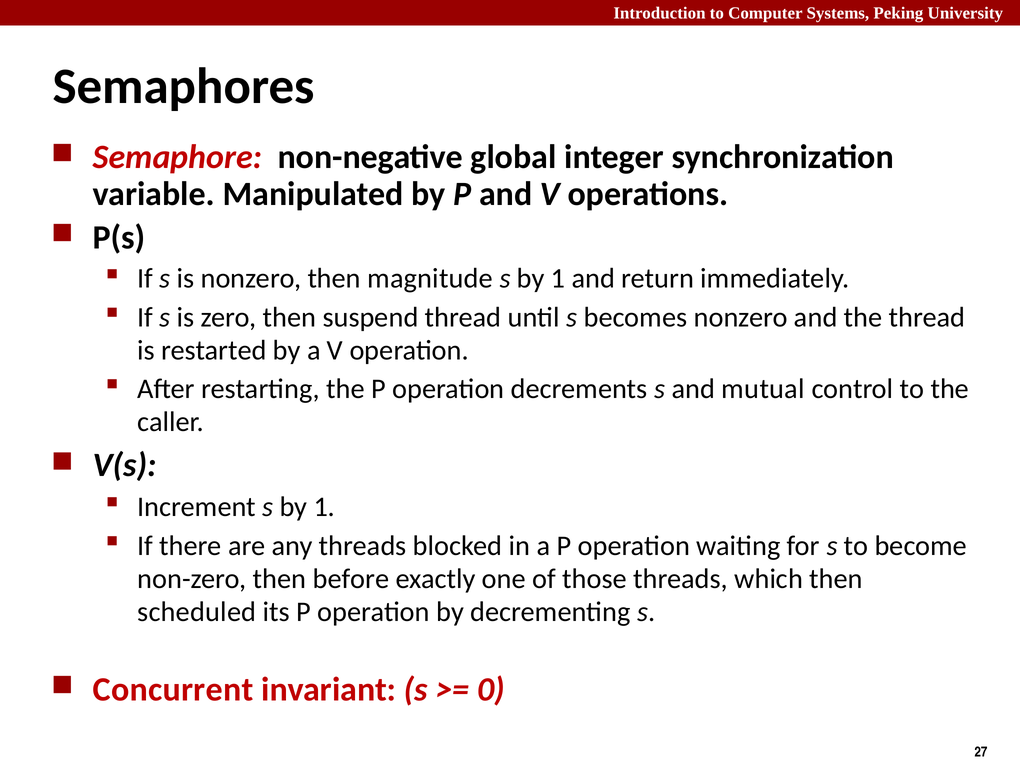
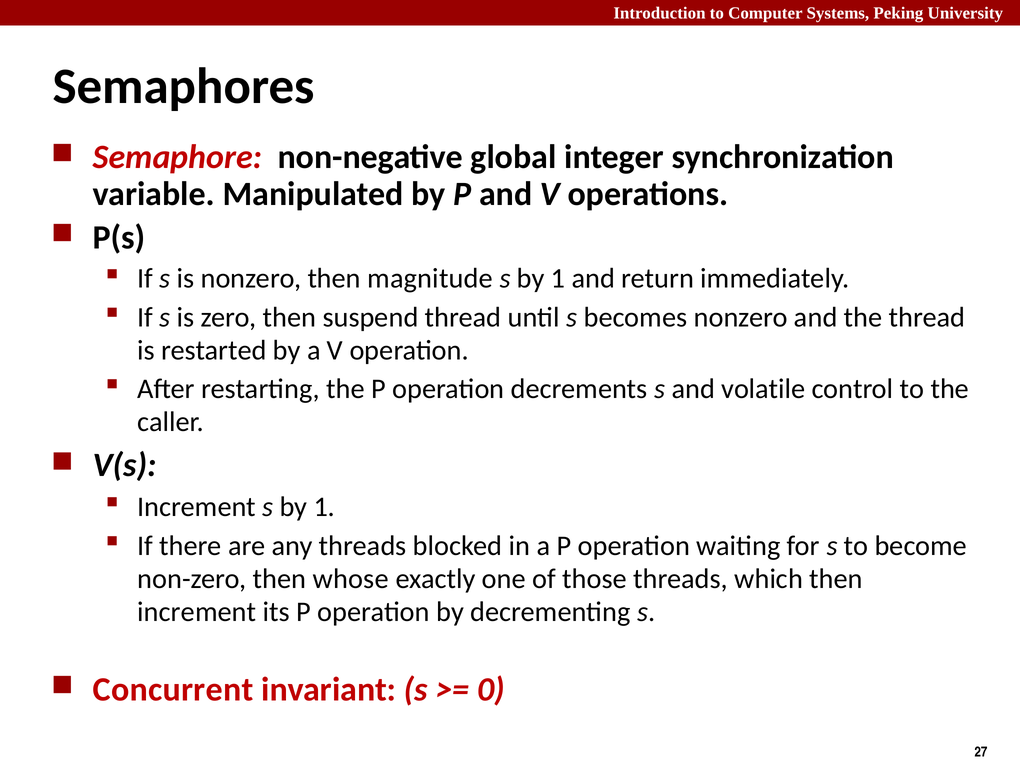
mutual: mutual -> volatile (763, 389)
before: before -> whose (351, 579)
scheduled: scheduled -> increment (197, 612)
